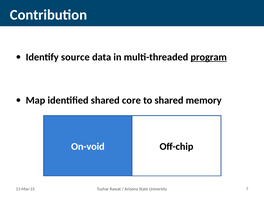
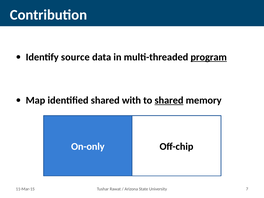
core: core -> with (131, 100)
shared underline: none -> present (169, 100)
On-void: On-void -> On-only (88, 146)
